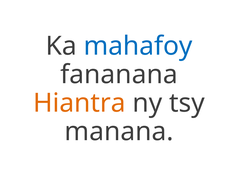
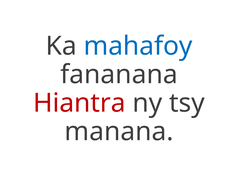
Hiantra colour: orange -> red (79, 103)
